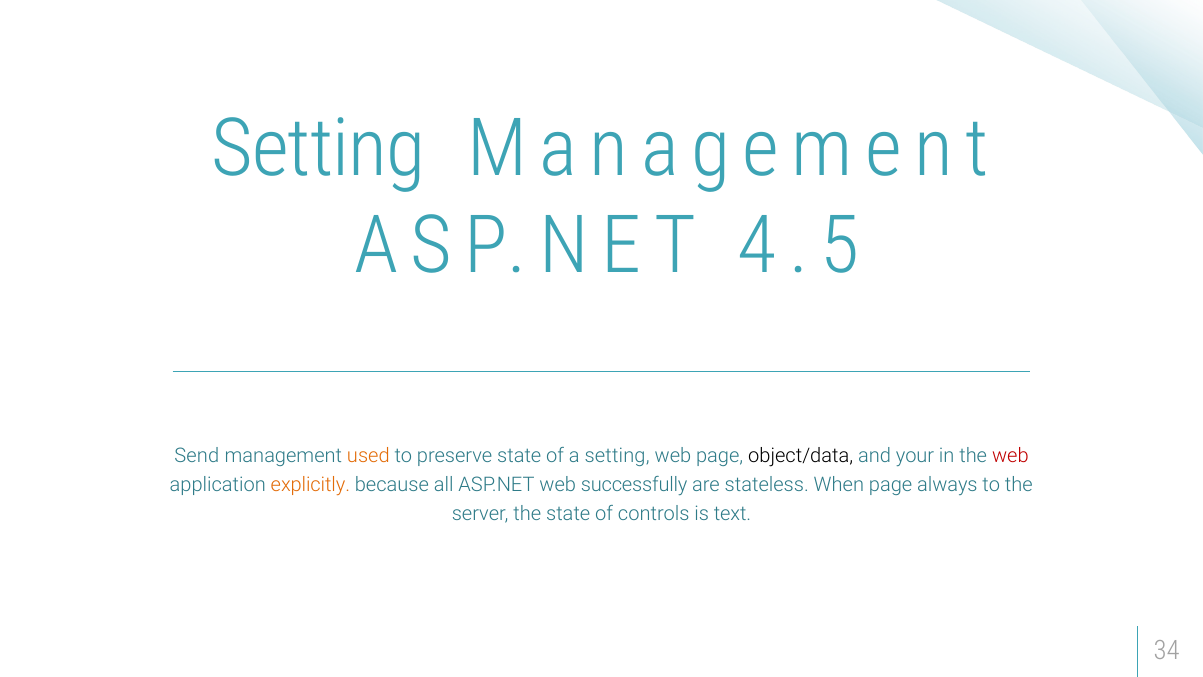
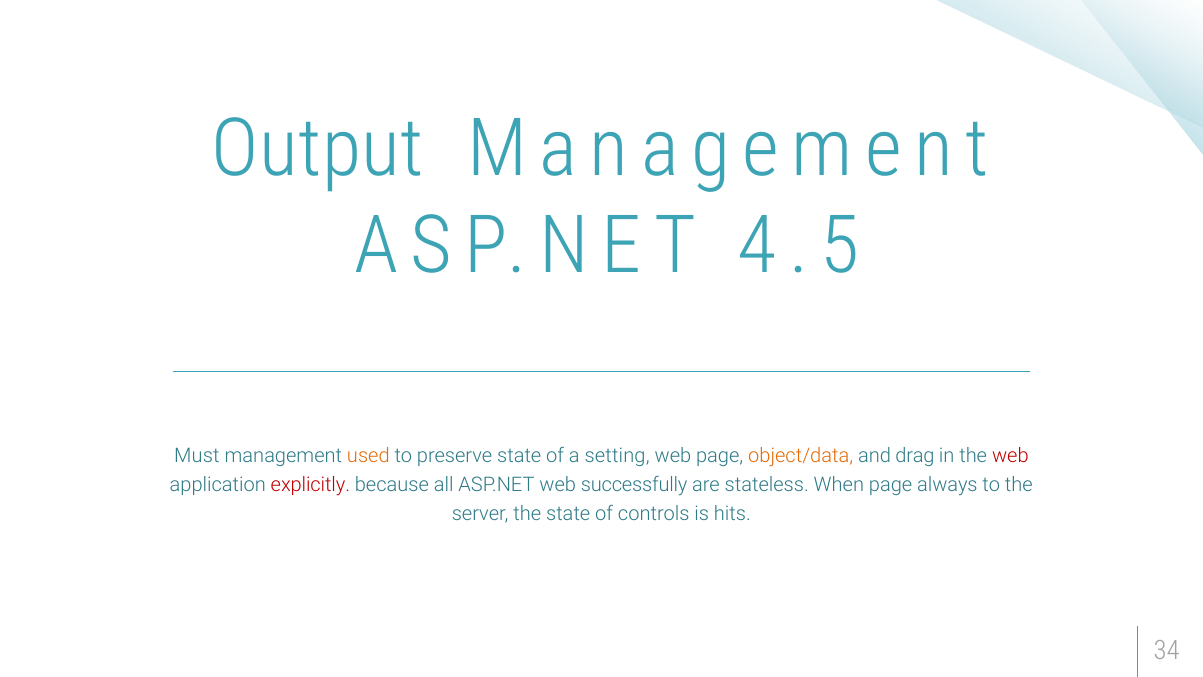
Setting: Setting -> Output (318, 149)
Send: Send -> Must (197, 456)
object/data colour: black -> orange (801, 456)
your: your -> drag (915, 456)
explicitly colour: orange -> red (310, 485)
text: text -> hits (732, 514)
